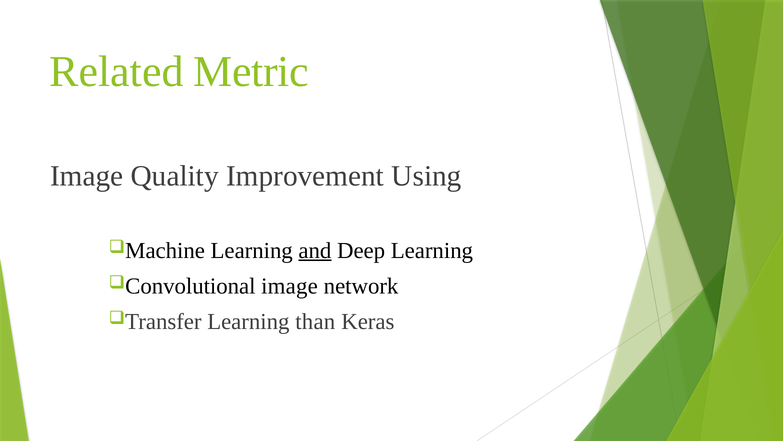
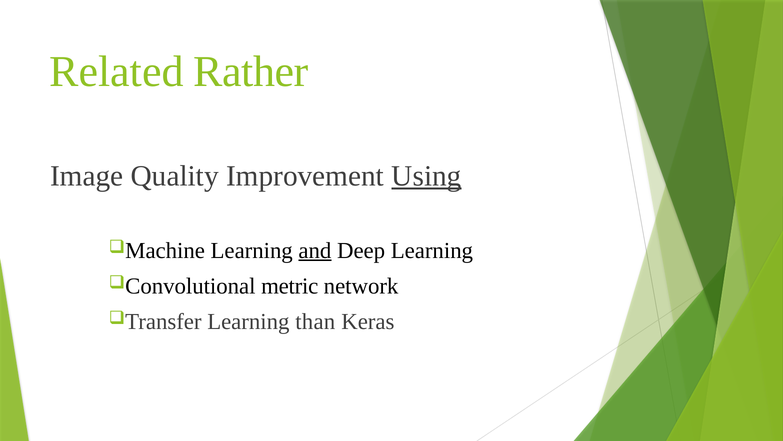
Metric: Metric -> Rather (251, 72)
Using underline: none -> present (427, 176)
image: image -> metric (290, 286)
